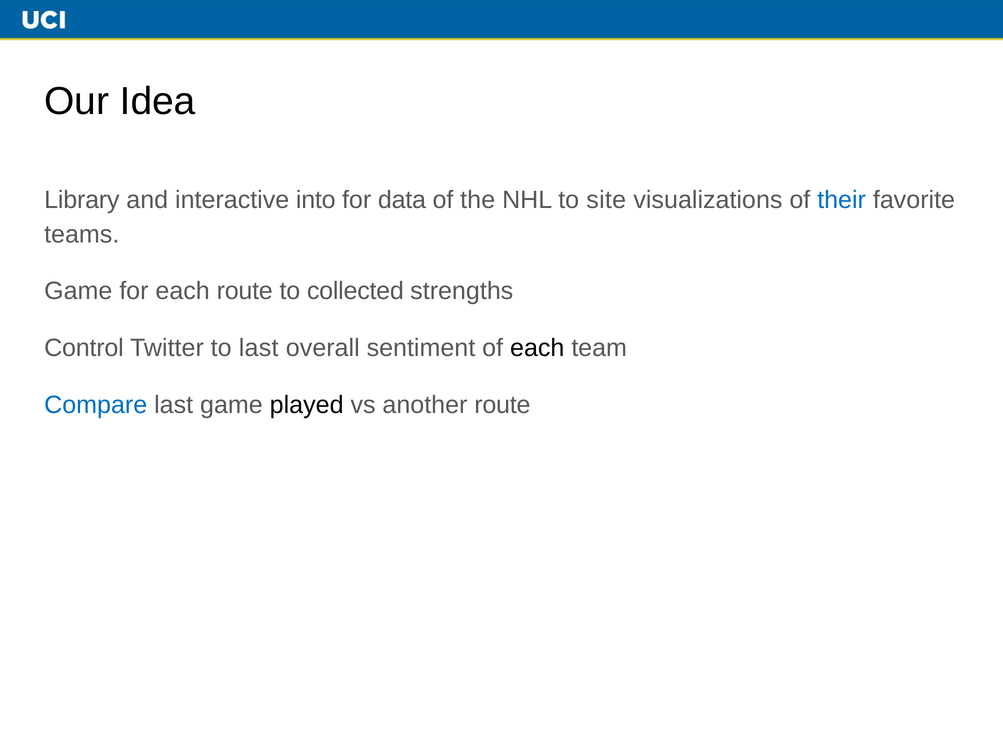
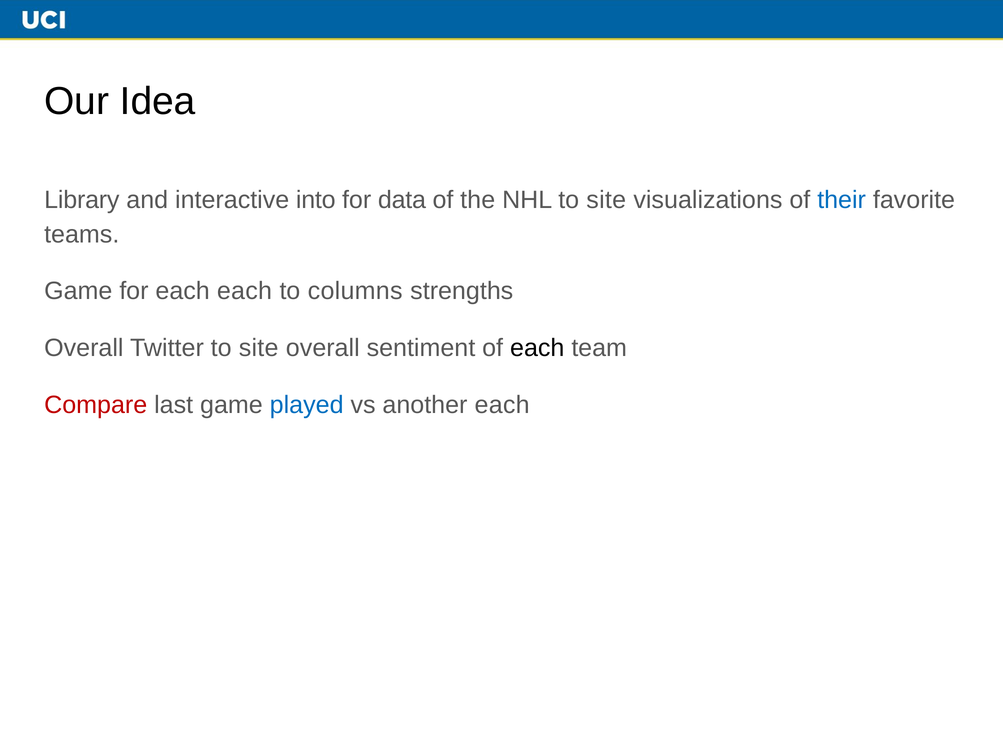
each route: route -> each (244, 291)
collected: collected -> columns (355, 291)
Control: Control -> Overall (84, 348)
Twitter to last: last -> site (259, 348)
Compare colour: blue -> red (96, 405)
played colour: black -> blue (307, 405)
another route: route -> each (502, 405)
